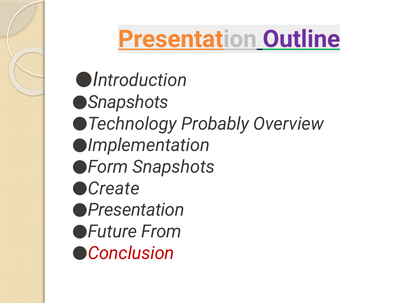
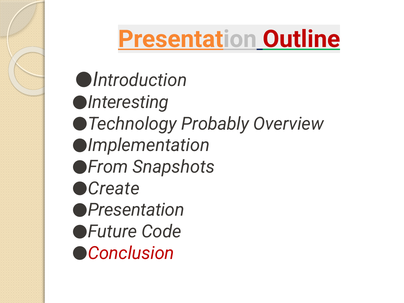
Outline colour: purple -> red (301, 39)
Snapshots: Snapshots -> Interesting (128, 102)
Form: Form -> From (108, 167)
From: From -> Code (161, 232)
